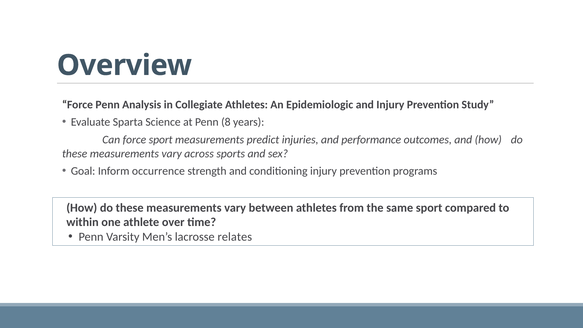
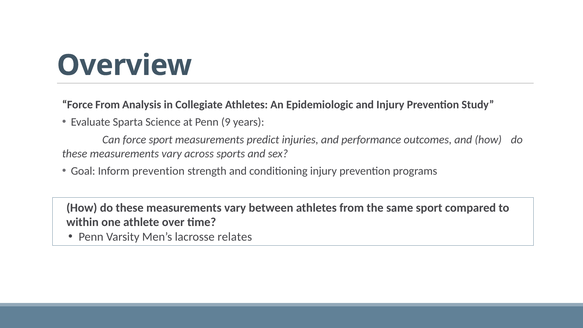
Force Penn: Penn -> From (108, 105)
8: 8 -> 9 (226, 122)
Inform occurrence: occurrence -> prevention (158, 171)
